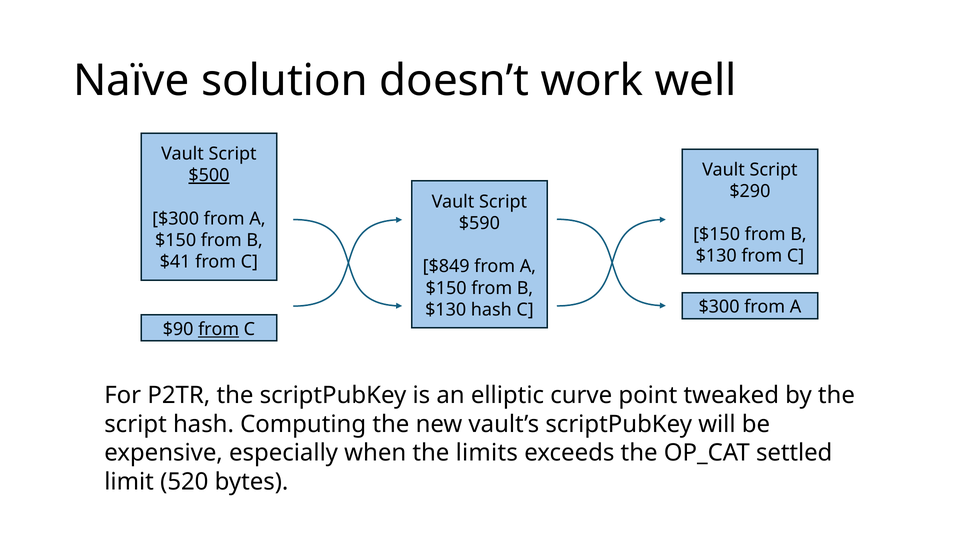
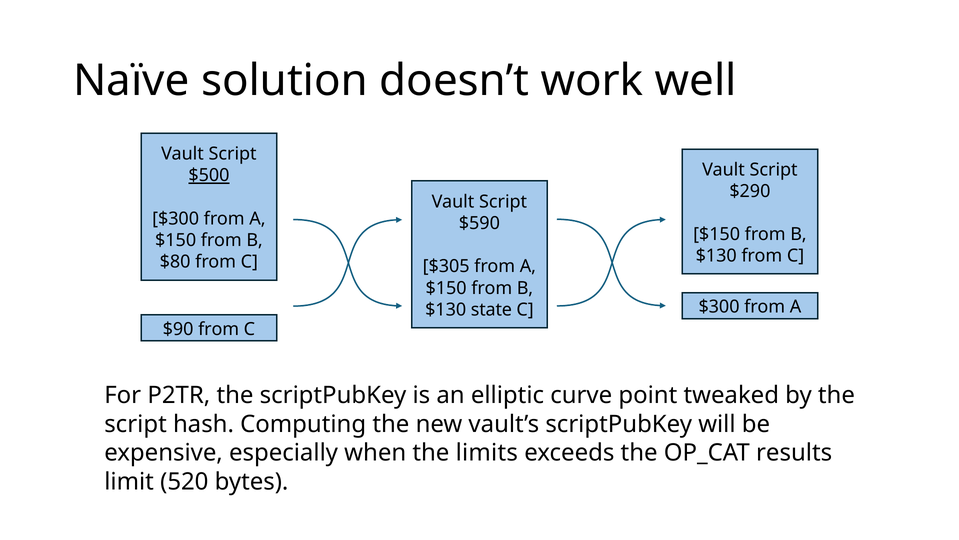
$41: $41 -> $80 (175, 262)
$849: $849 -> $305 (446, 266)
$130 hash: hash -> state (491, 309)
from underline: present -> none (219, 329)
settled: settled -> results (794, 452)
